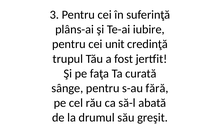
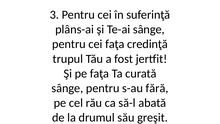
Te-ai iubire: iubire -> sânge (149, 29)
cei unit: unit -> faţa (115, 44)
